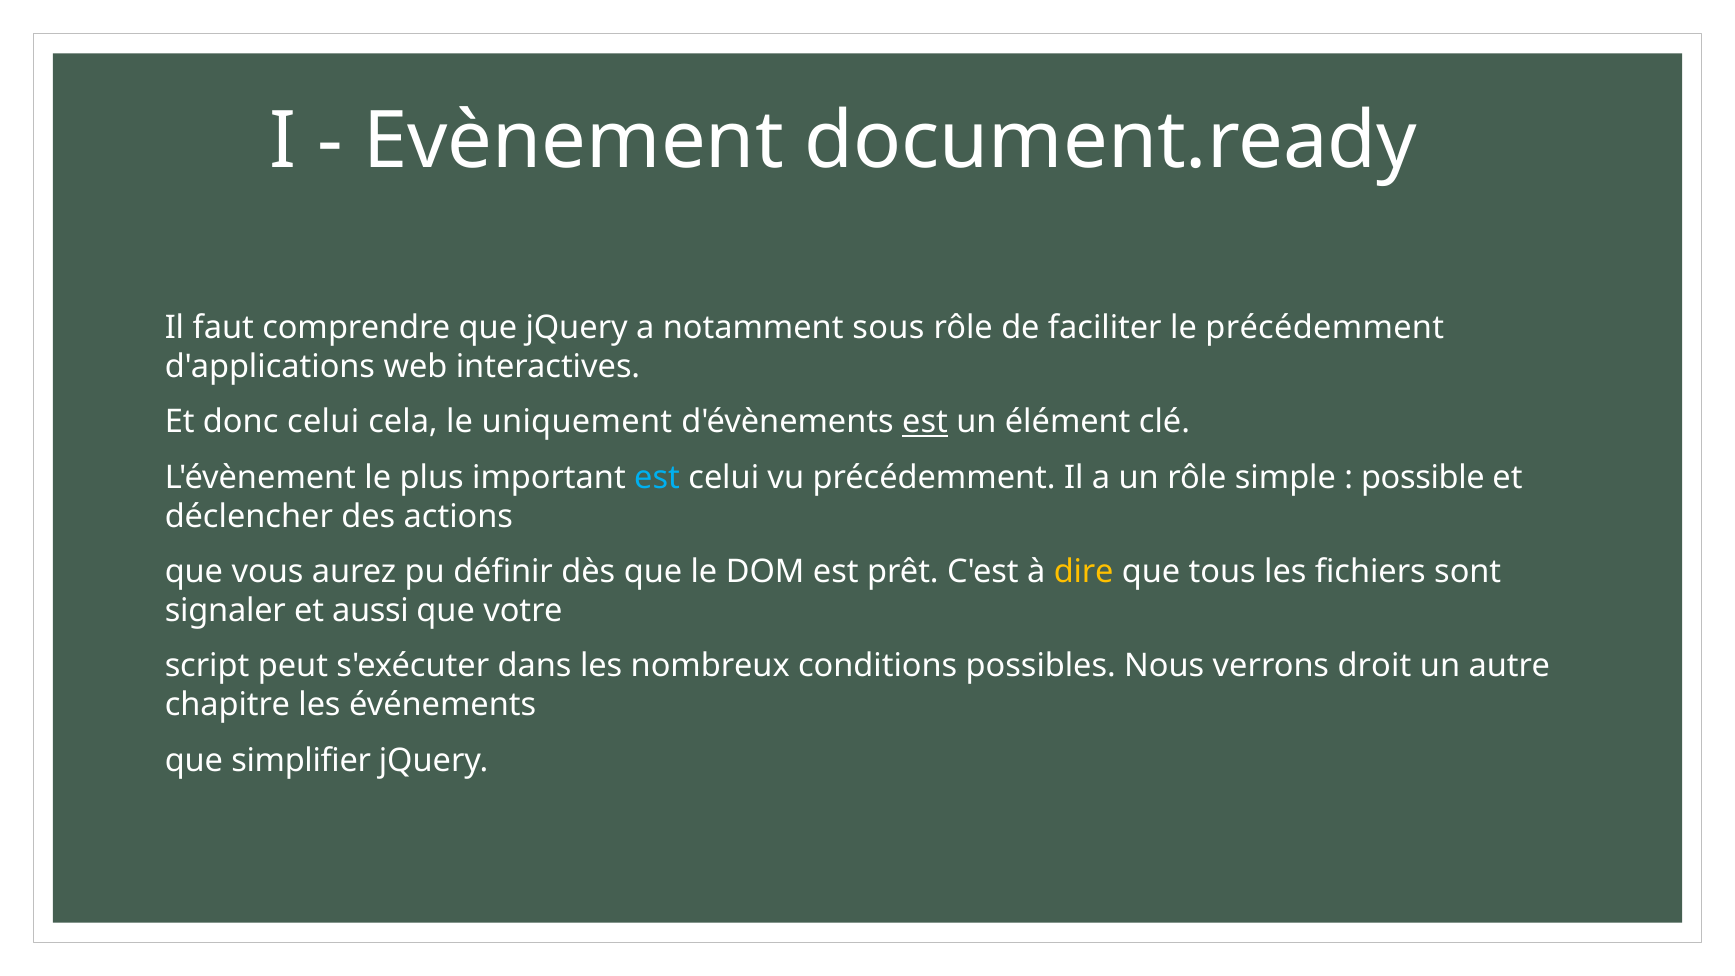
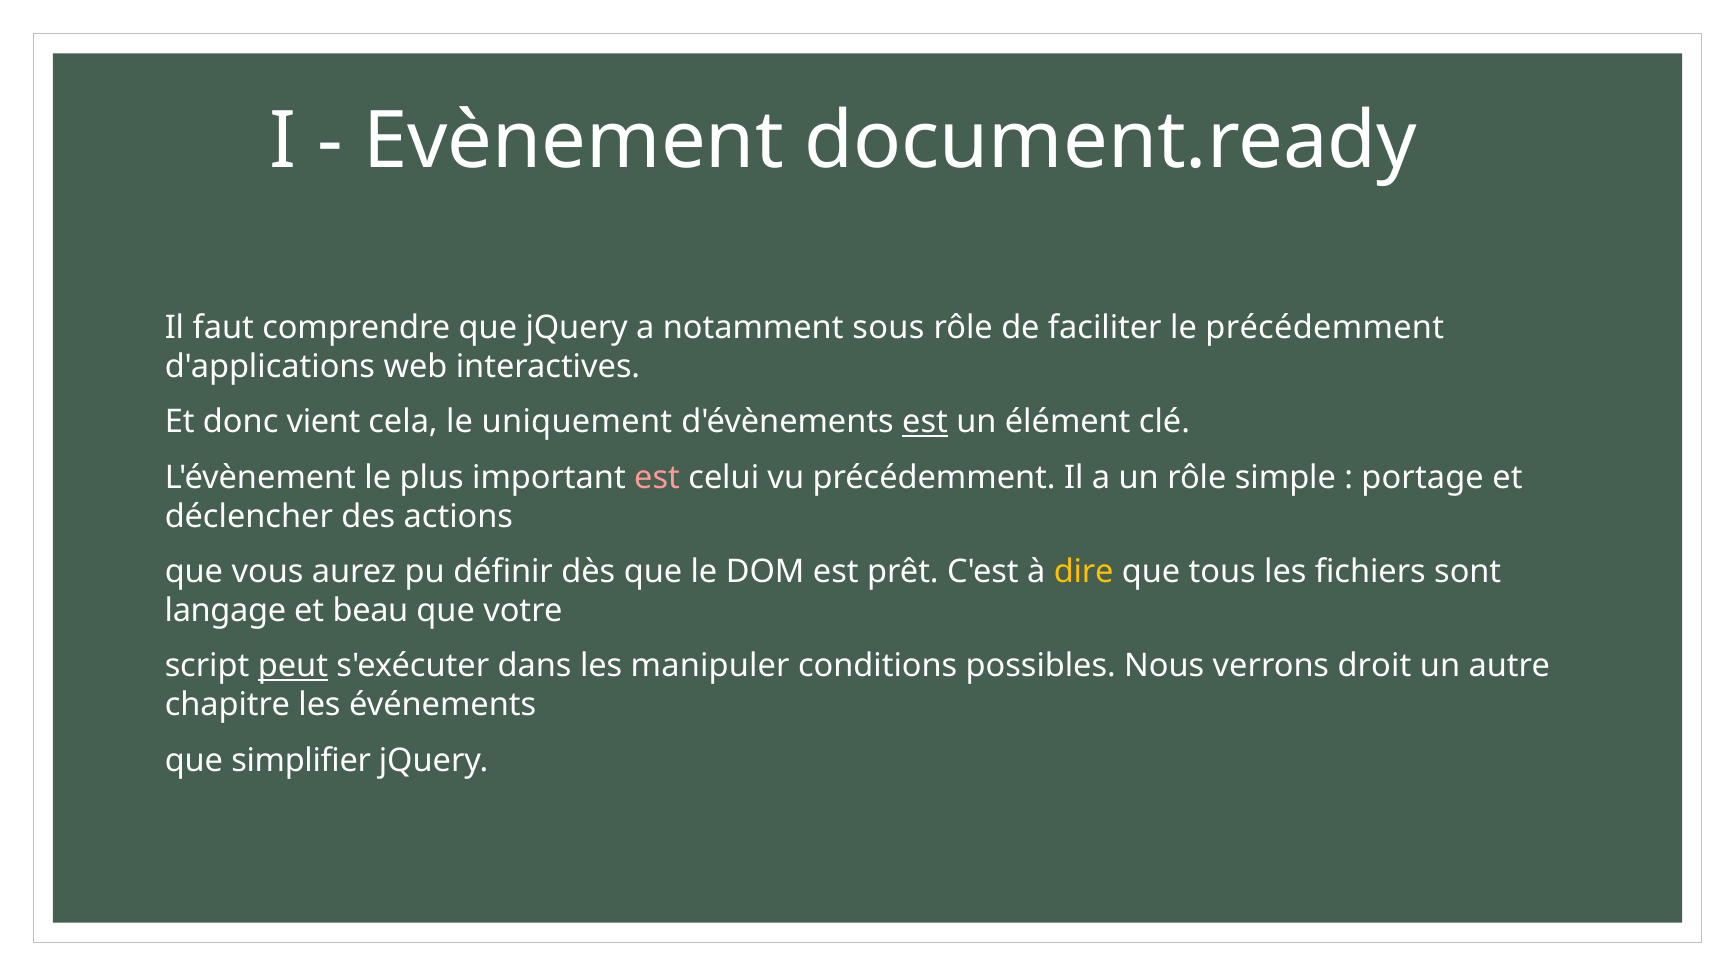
donc celui: celui -> vient (324, 422)
est colour: light blue -> pink (657, 477)
possible: possible -> portage (1423, 477)
signaler: signaler -> langage (225, 611)
aussi: aussi -> beau (370, 611)
peut underline: none -> present (293, 666)
nombreux: nombreux -> manipuler (710, 666)
